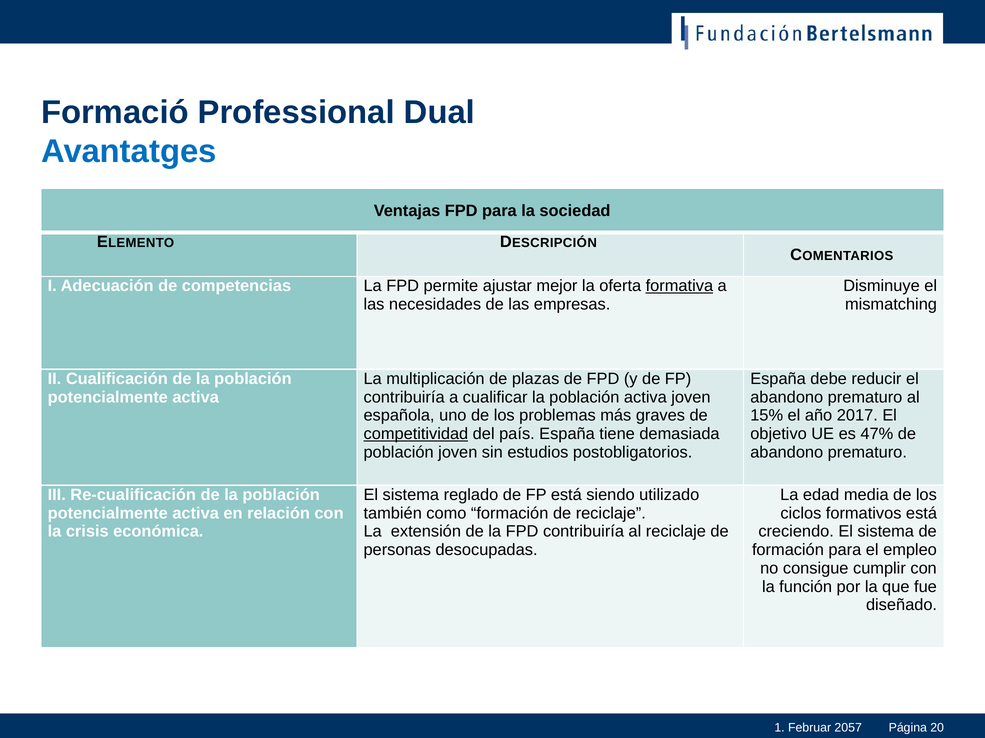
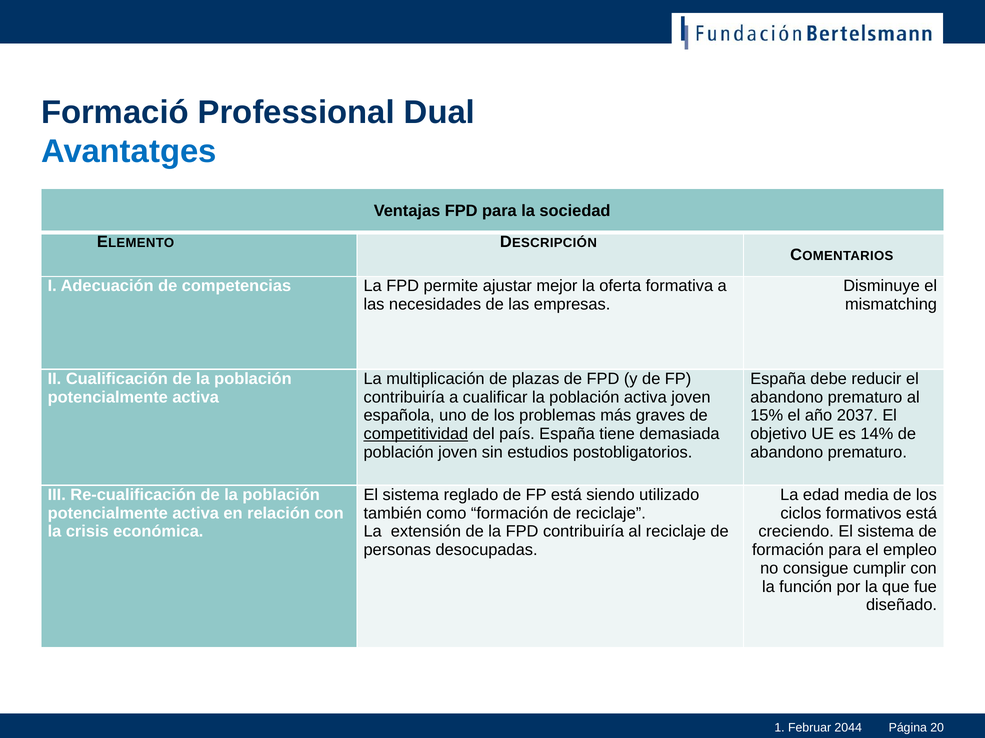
formativa underline: present -> none (679, 286)
2017: 2017 -> 2037 (857, 416)
47%: 47% -> 14% (877, 434)
2057: 2057 -> 2044 (848, 729)
